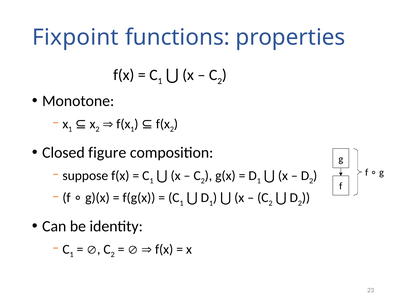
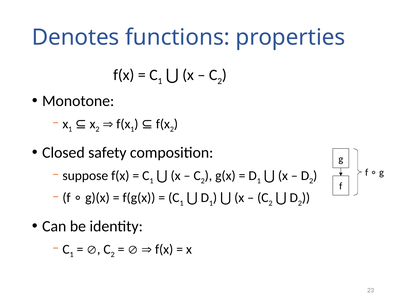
Fixpoint: Fixpoint -> Denotes (76, 37)
figure: figure -> safety (107, 153)
